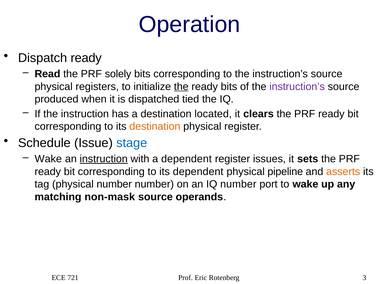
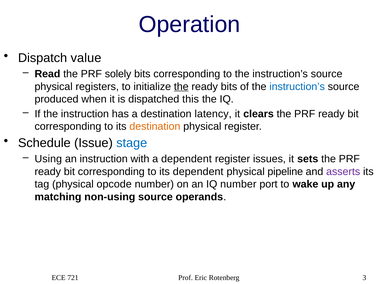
Dispatch ready: ready -> value (86, 58)
instruction’s colour: purple -> blue (297, 87)
tied: tied -> this (191, 99)
located: located -> latency (213, 114)
Wake: Wake -> Using (48, 159)
instruction underline: present -> none (104, 159)
asserts colour: orange -> purple (343, 172)
physical number: number -> opcode (114, 184)
non-mask: non-mask -> non-using (110, 197)
